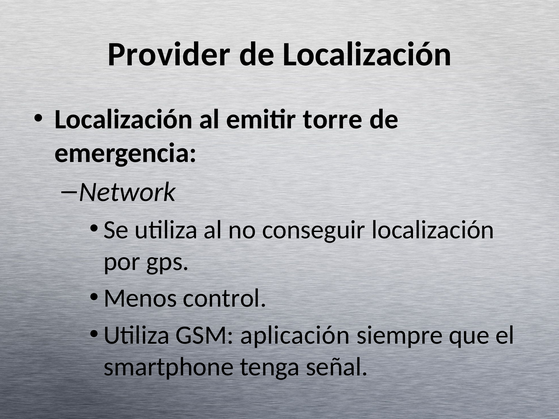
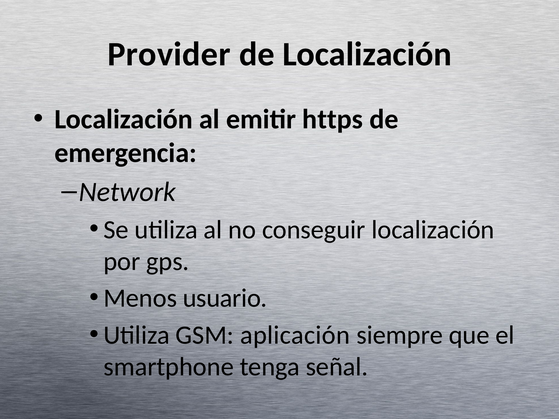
torre: torre -> https (333, 119)
control: control -> usuario (225, 298)
